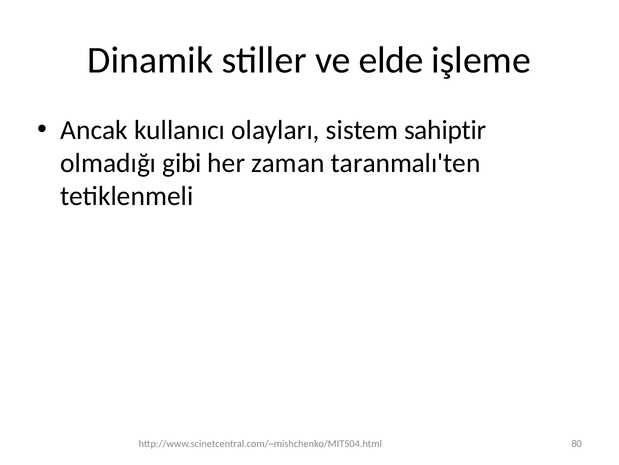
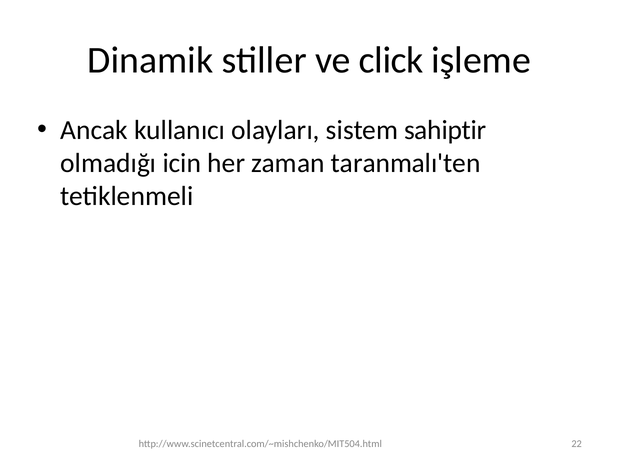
elde: elde -> click (391, 60)
gibi: gibi -> icin (182, 163)
80: 80 -> 22 (577, 443)
